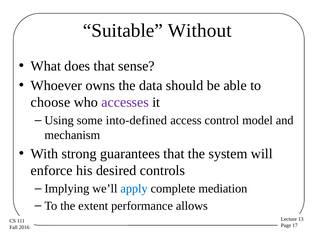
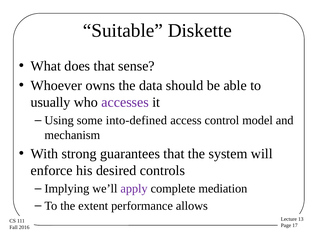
Without: Without -> Diskette (200, 30)
choose: choose -> usually (51, 102)
apply colour: blue -> purple (134, 189)
